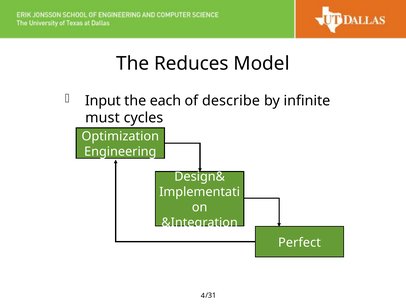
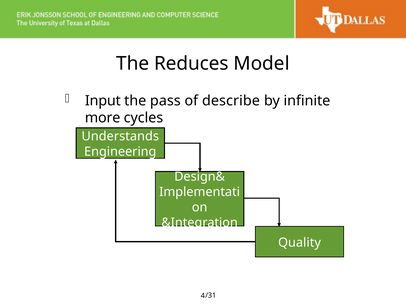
each: each -> pass (165, 100)
must: must -> more (103, 118)
Optimization: Optimization -> Understands (120, 136)
Perfect: Perfect -> Quality (300, 242)
